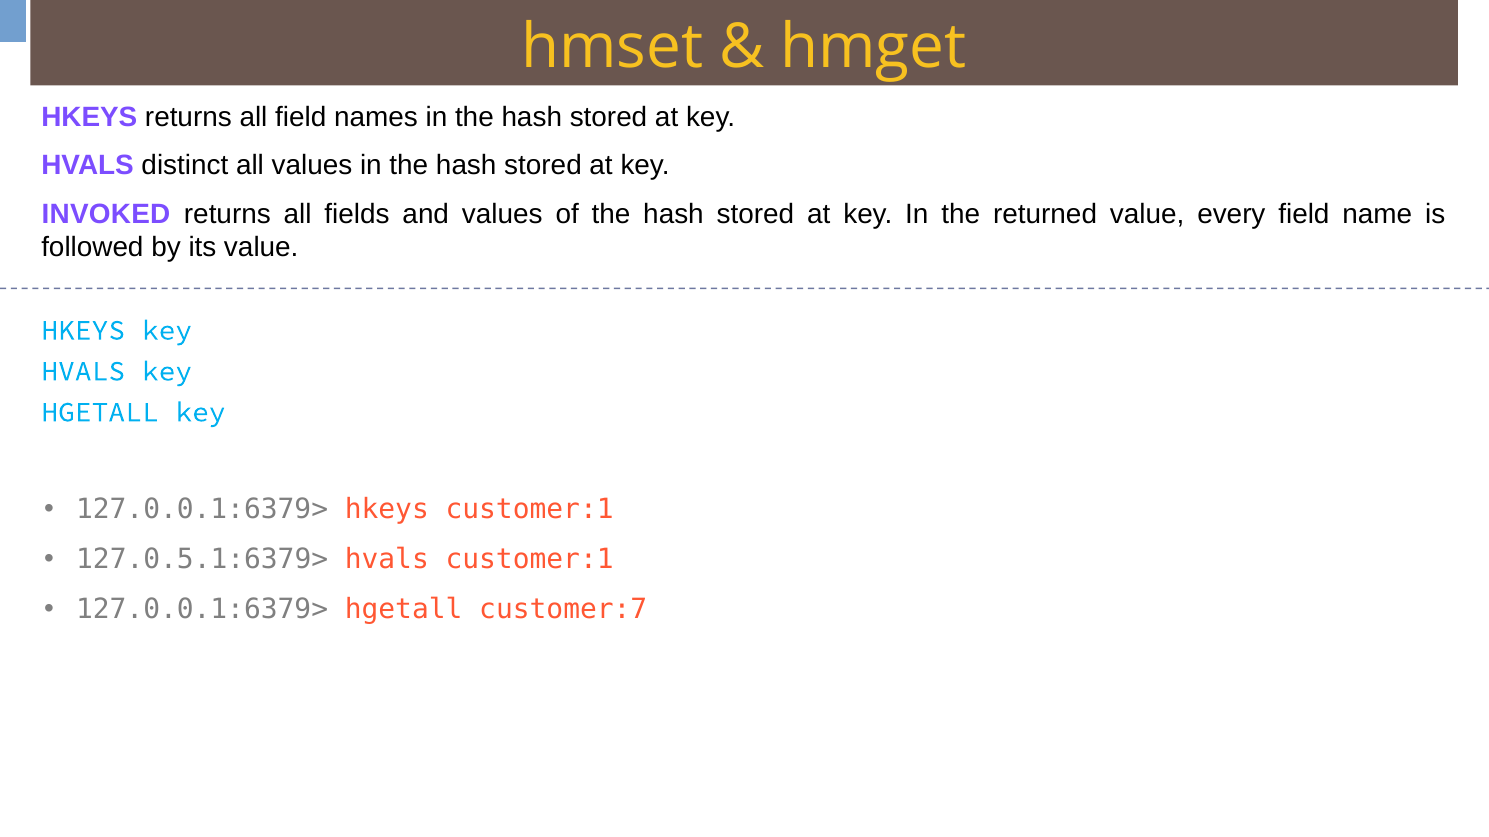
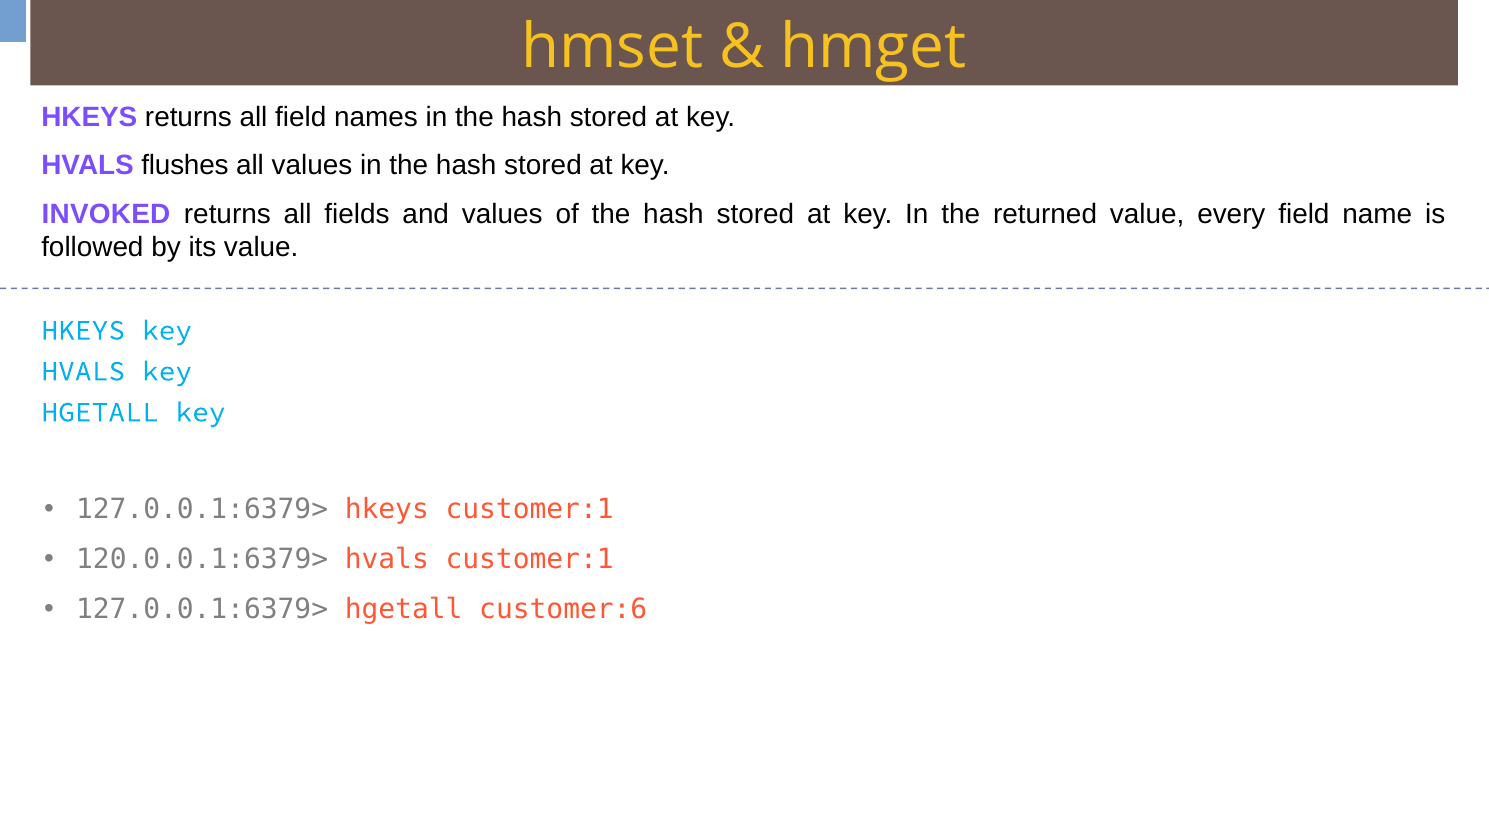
distinct: distinct -> flushes (185, 166)
127.0.5.1:6379>: 127.0.5.1:6379> -> 120.0.0.1:6379> (202, 560)
customer:7: customer:7 -> customer:6 (563, 610)
